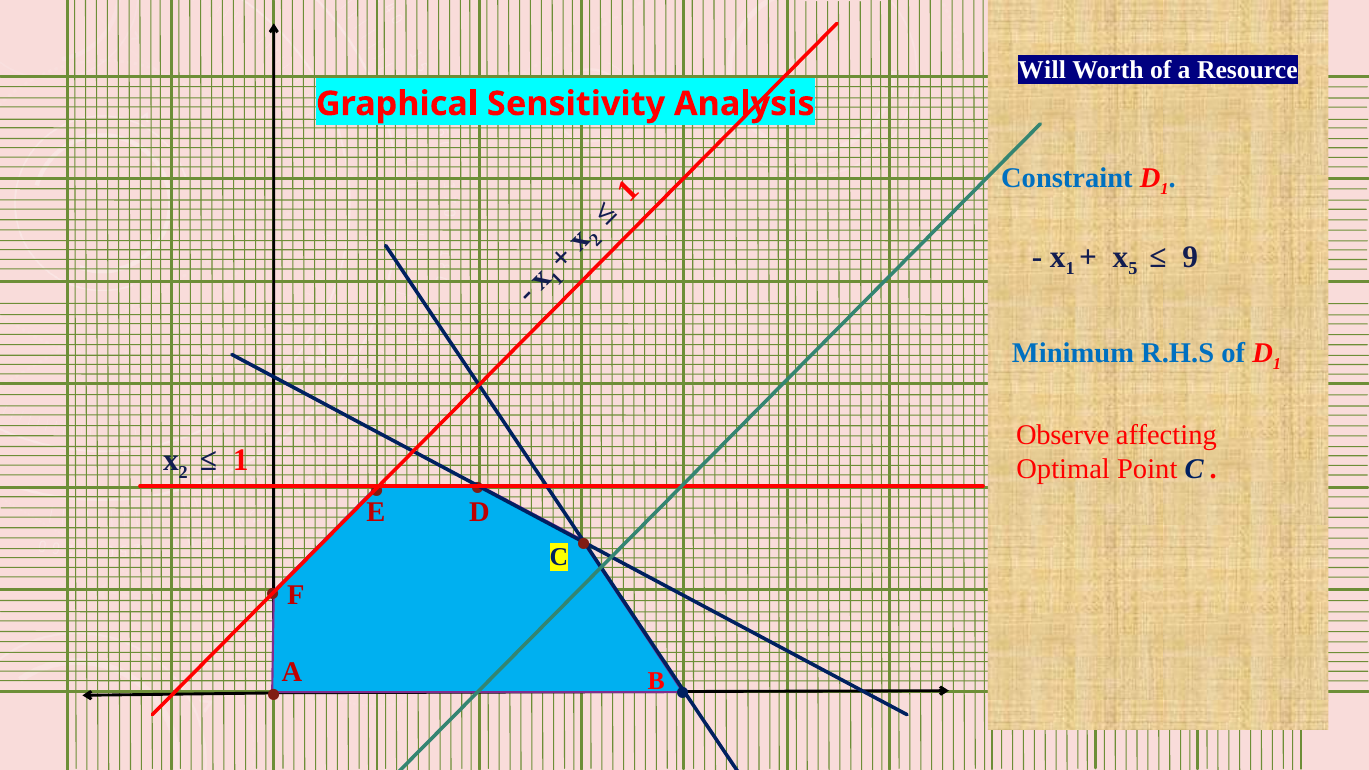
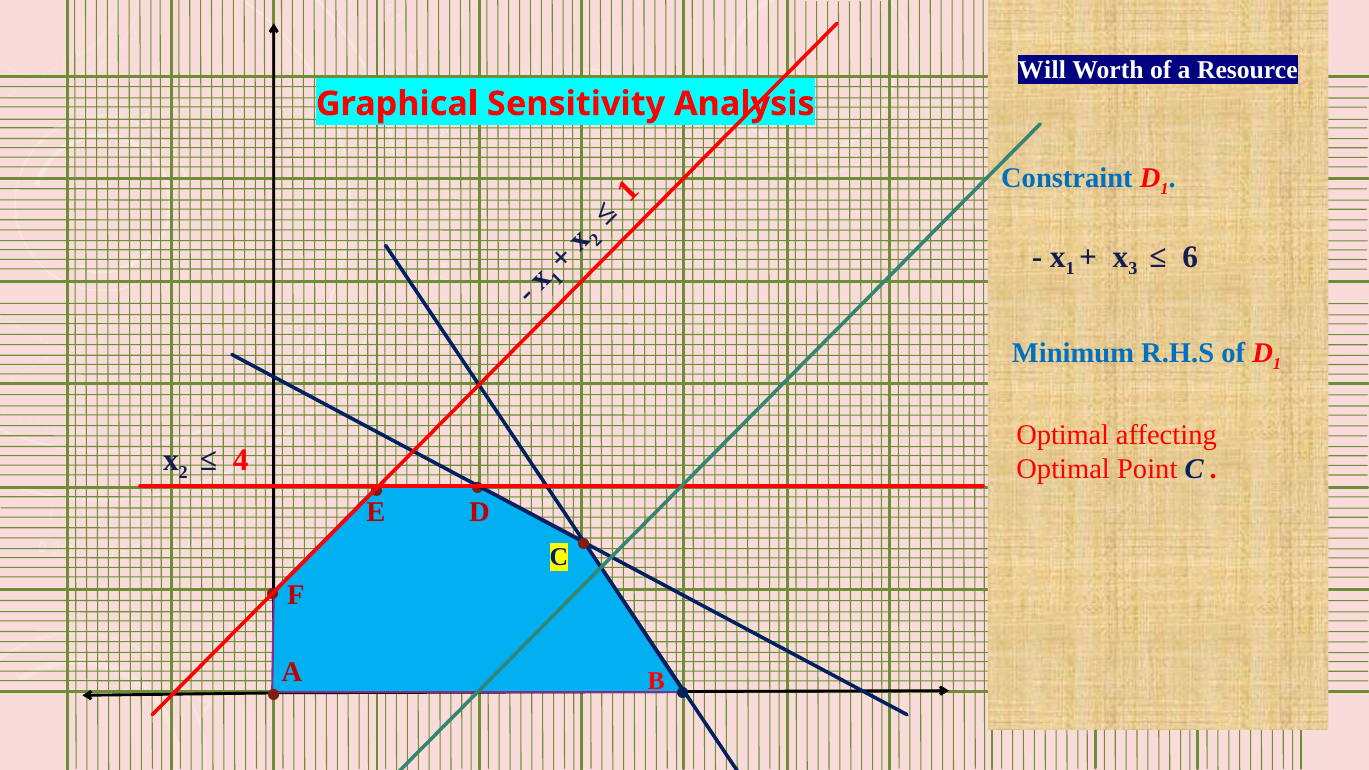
5: 5 -> 3 (1133, 269)
9: 9 -> 6 (1190, 257)
Observe: Observe -> Optimal (1063, 435)
1: 1 -> 4 (241, 460)
